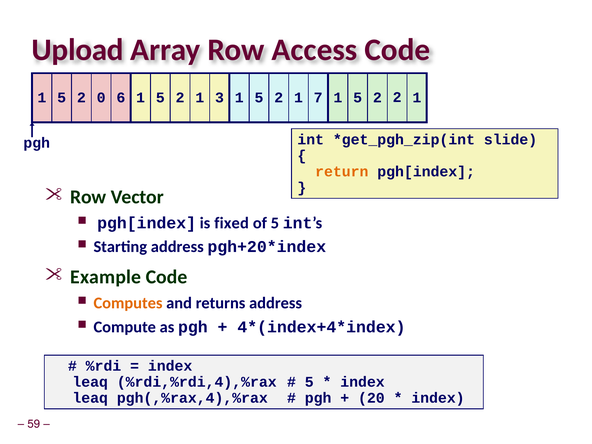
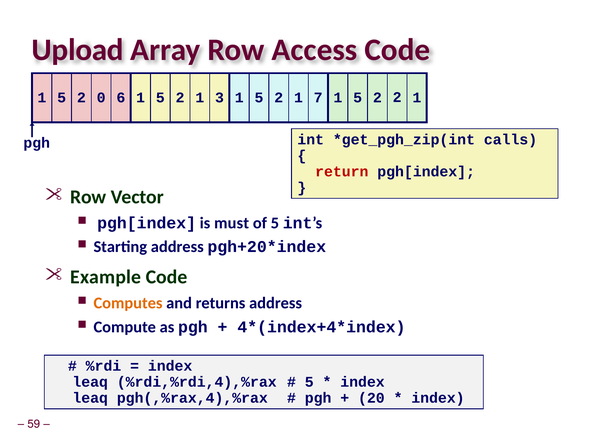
slide: slide -> calls (511, 140)
return colour: orange -> red (342, 172)
fixed: fixed -> must (232, 223)
